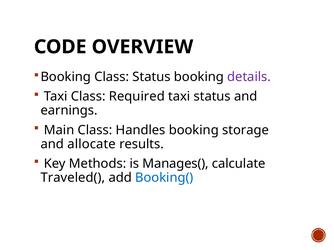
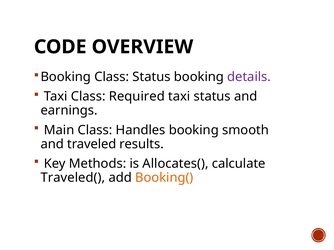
storage: storage -> smooth (246, 130)
allocate: allocate -> traveled (92, 144)
Manages(: Manages( -> Allocates( (176, 164)
Booking( colour: blue -> orange (164, 178)
